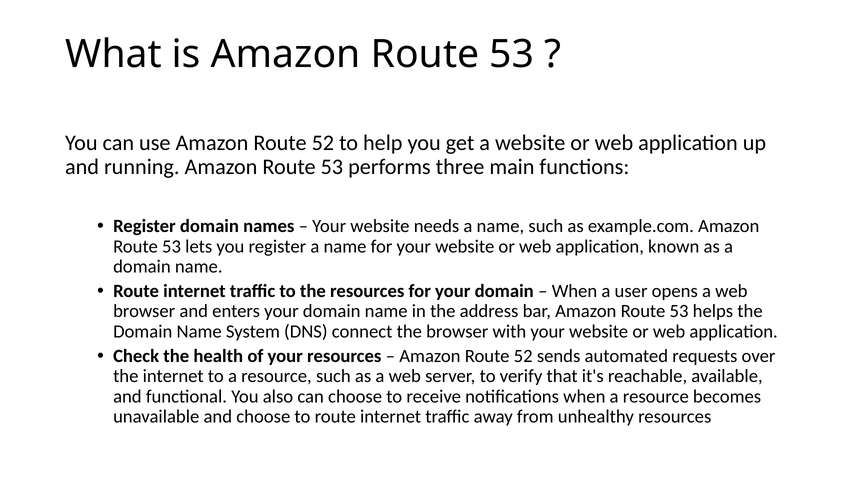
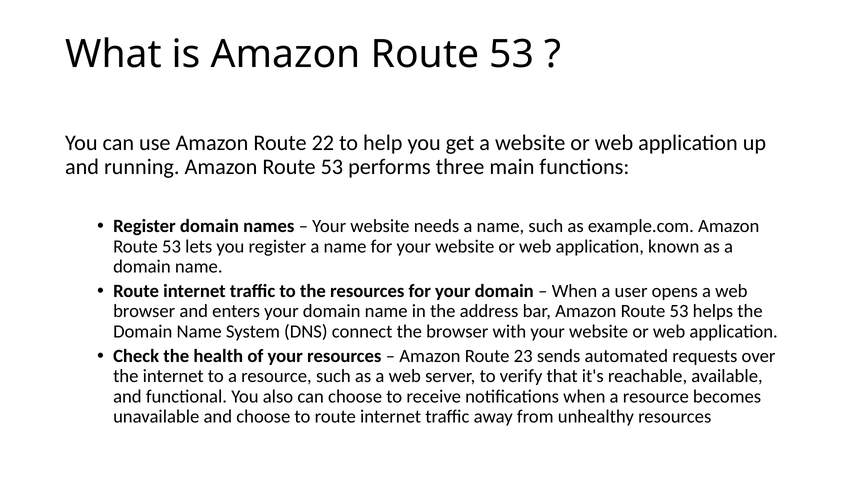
use Amazon Route 52: 52 -> 22 (323, 143)
52: 52 -> 23 (523, 356)
